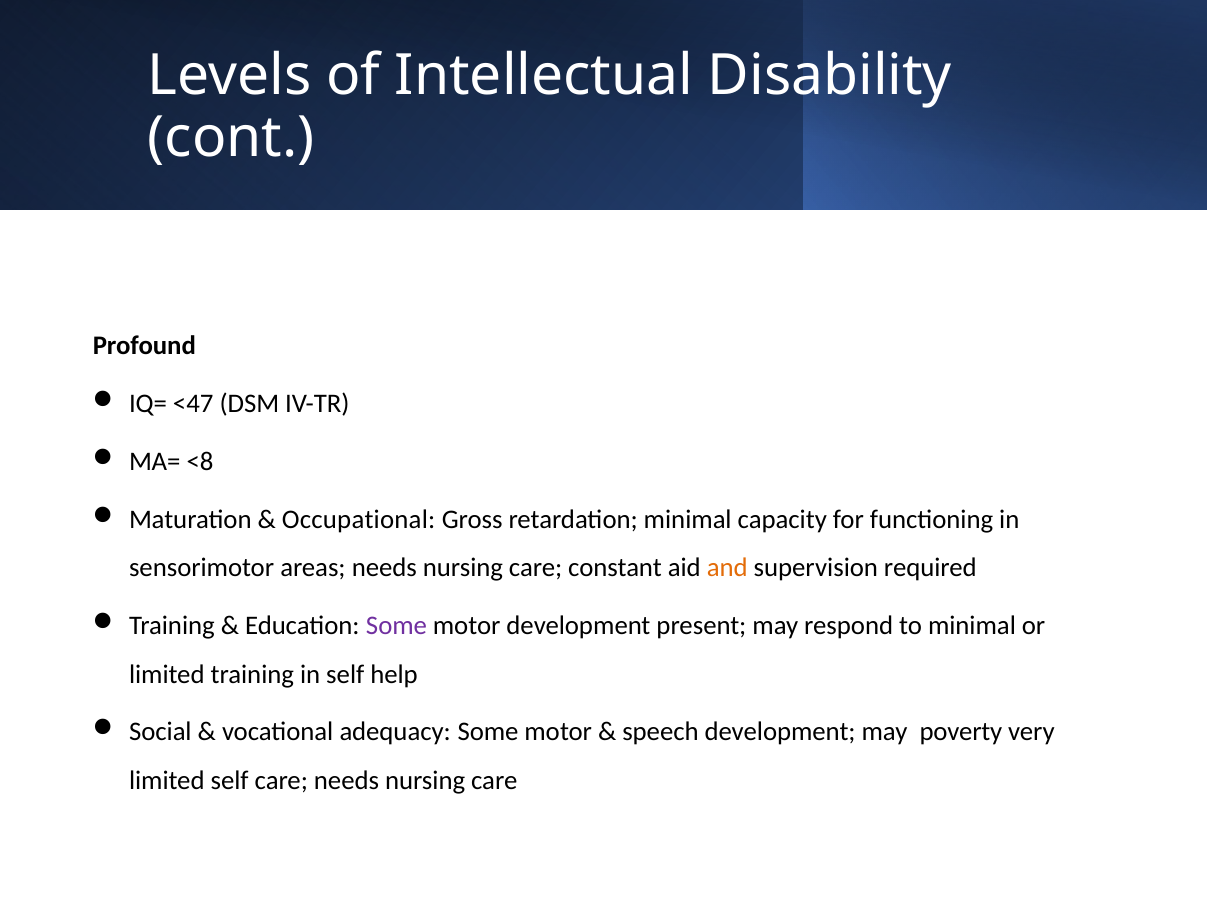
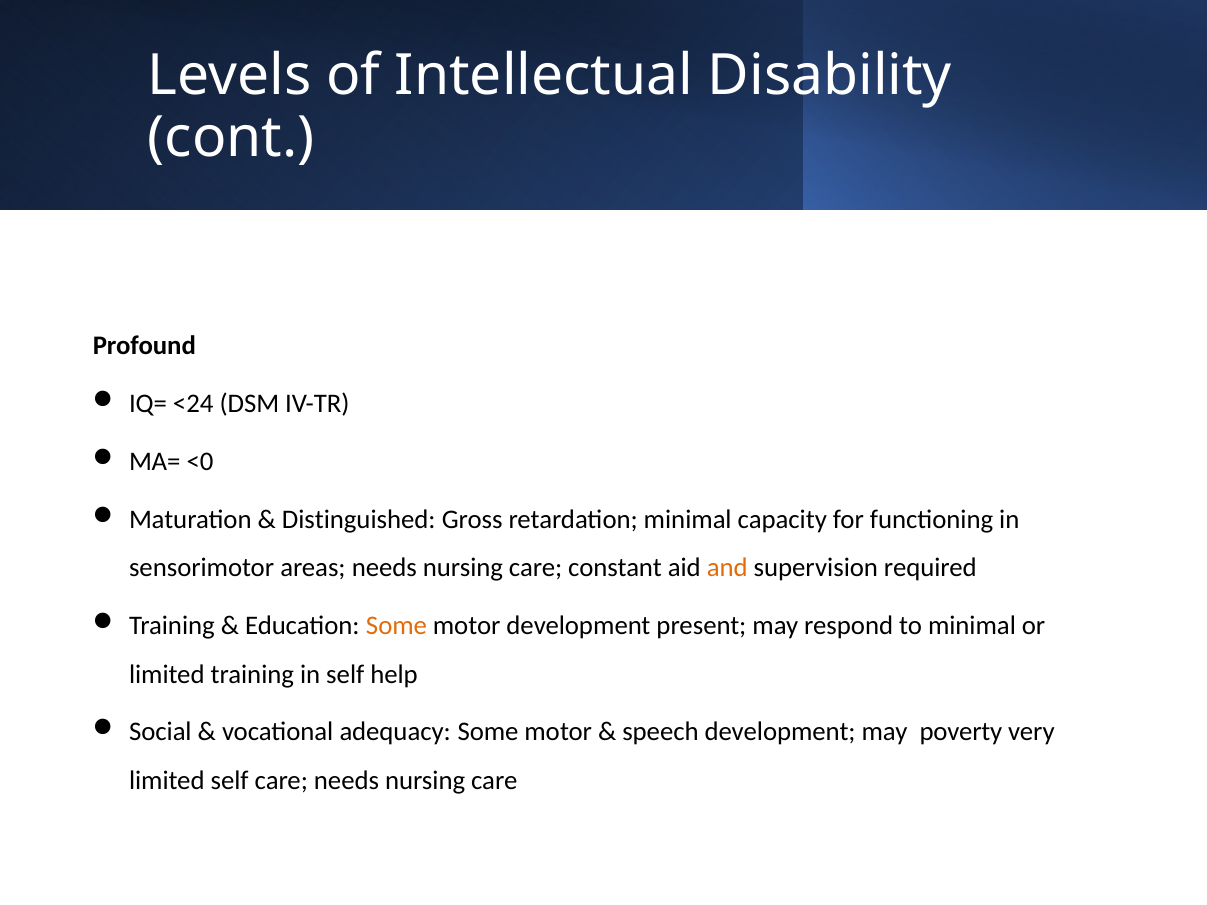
<47: <47 -> <24 (193, 404)
<8: <8 -> <0 (200, 462)
Occupational: Occupational -> Distinguished (359, 520)
Some colour: purple -> orange (396, 626)
